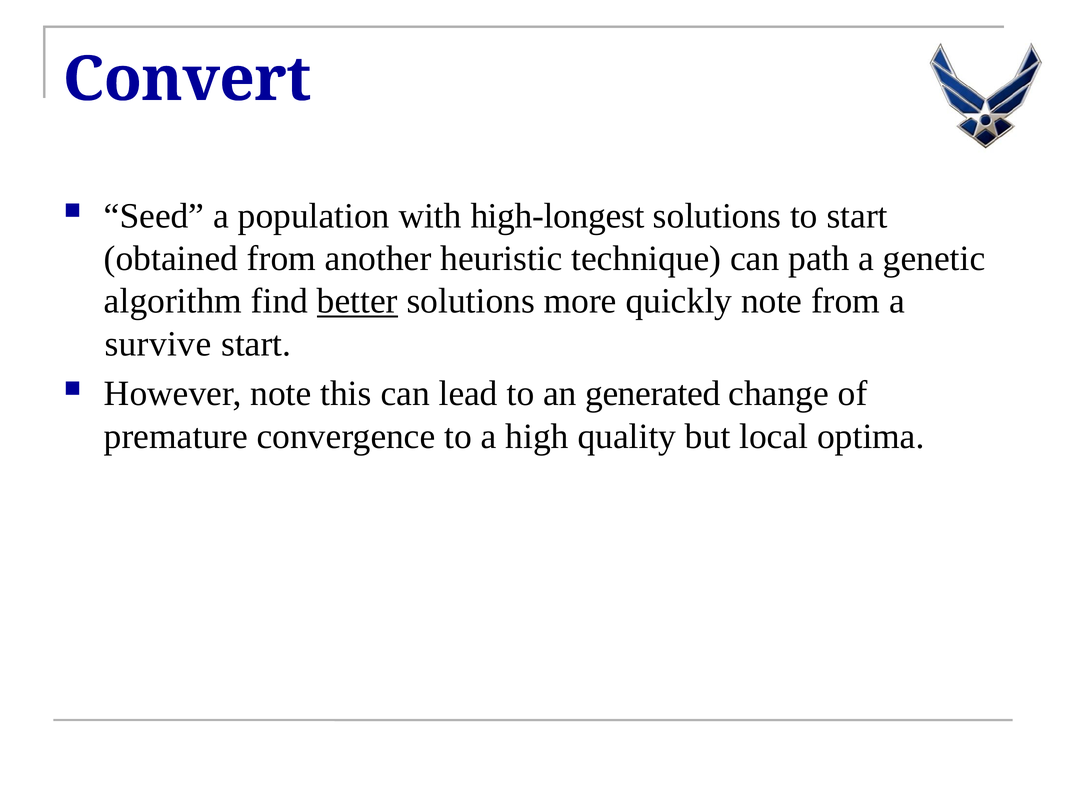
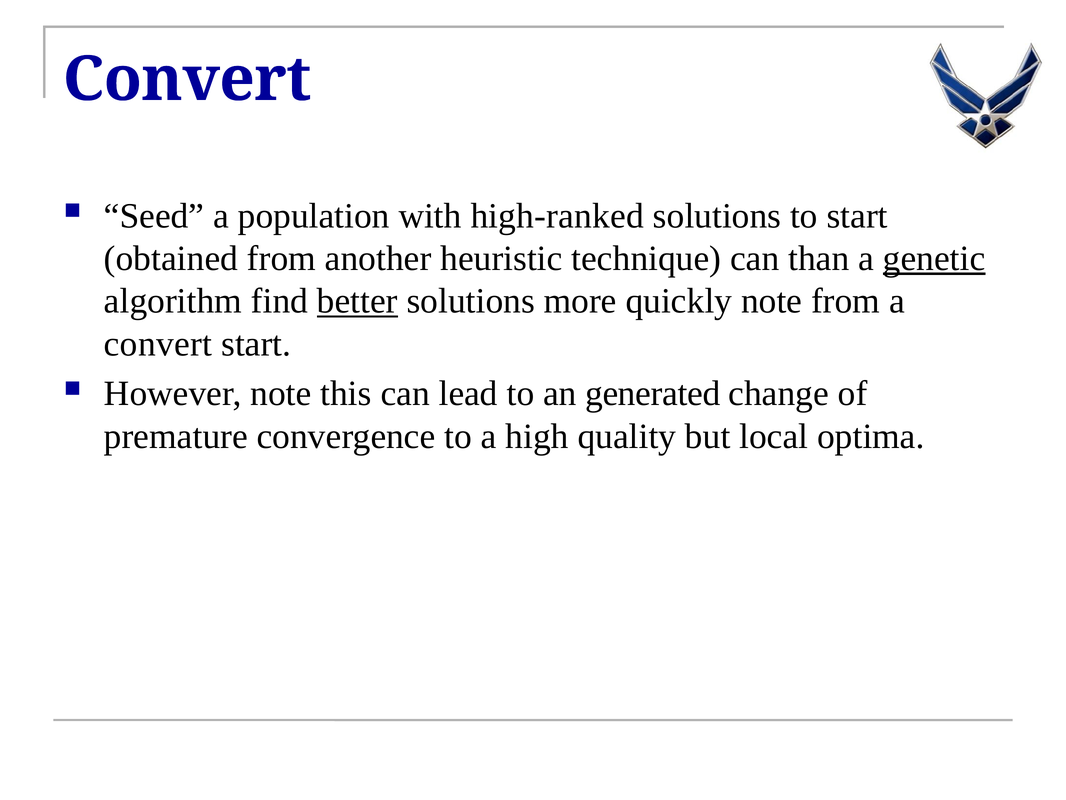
high-longest: high-longest -> high-ranked (557, 216)
path: path -> than (819, 258)
genetic underline: none -> present (934, 258)
survive: survive -> convert (158, 344)
